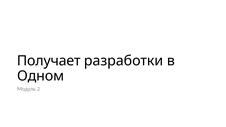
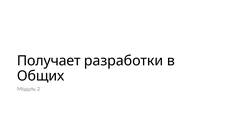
Одном: Одном -> Общих (41, 76)
